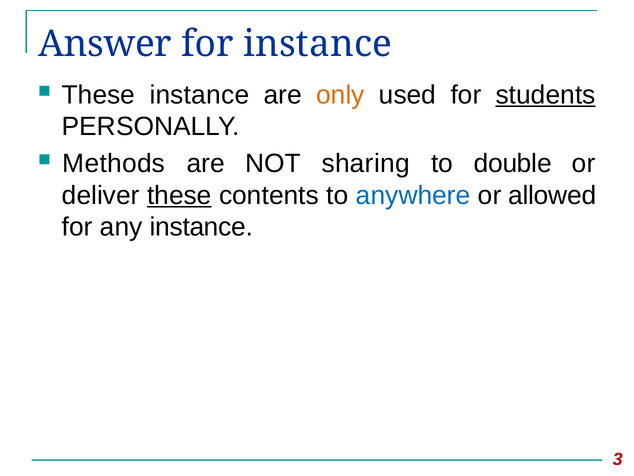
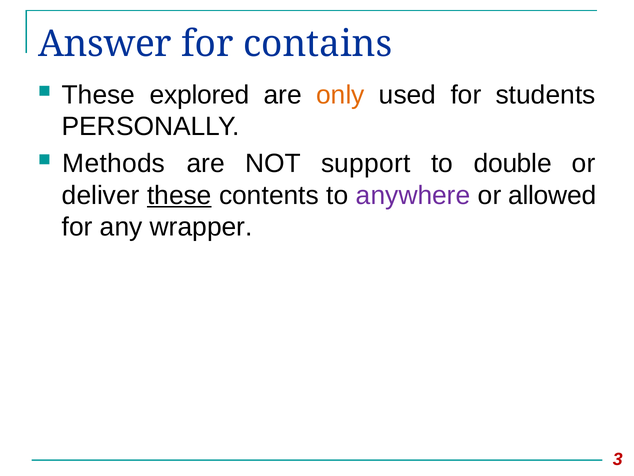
for instance: instance -> contains (318, 44)
These instance: instance -> explored (200, 95)
students underline: present -> none (546, 95)
sharing: sharing -> support (366, 164)
anywhere colour: blue -> purple (413, 195)
any instance: instance -> wrapper (201, 227)
